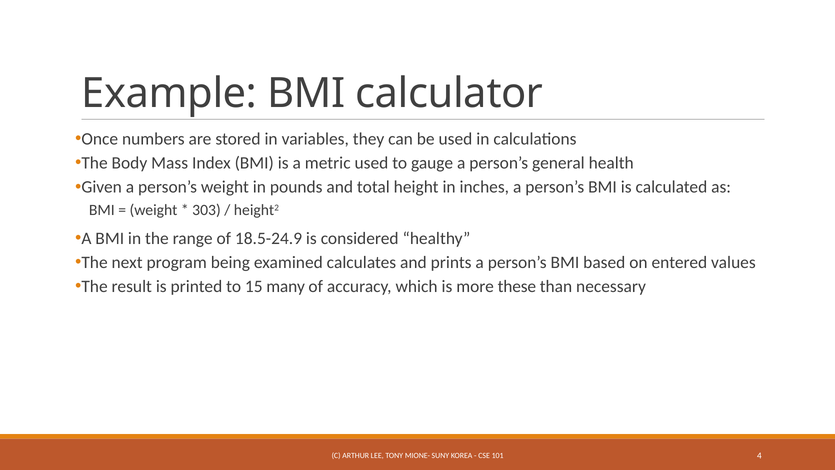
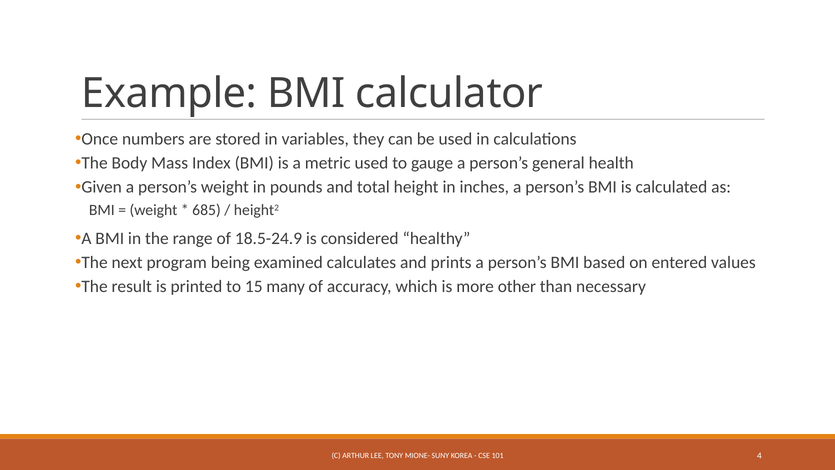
303: 303 -> 685 (207, 210)
these: these -> other (517, 286)
